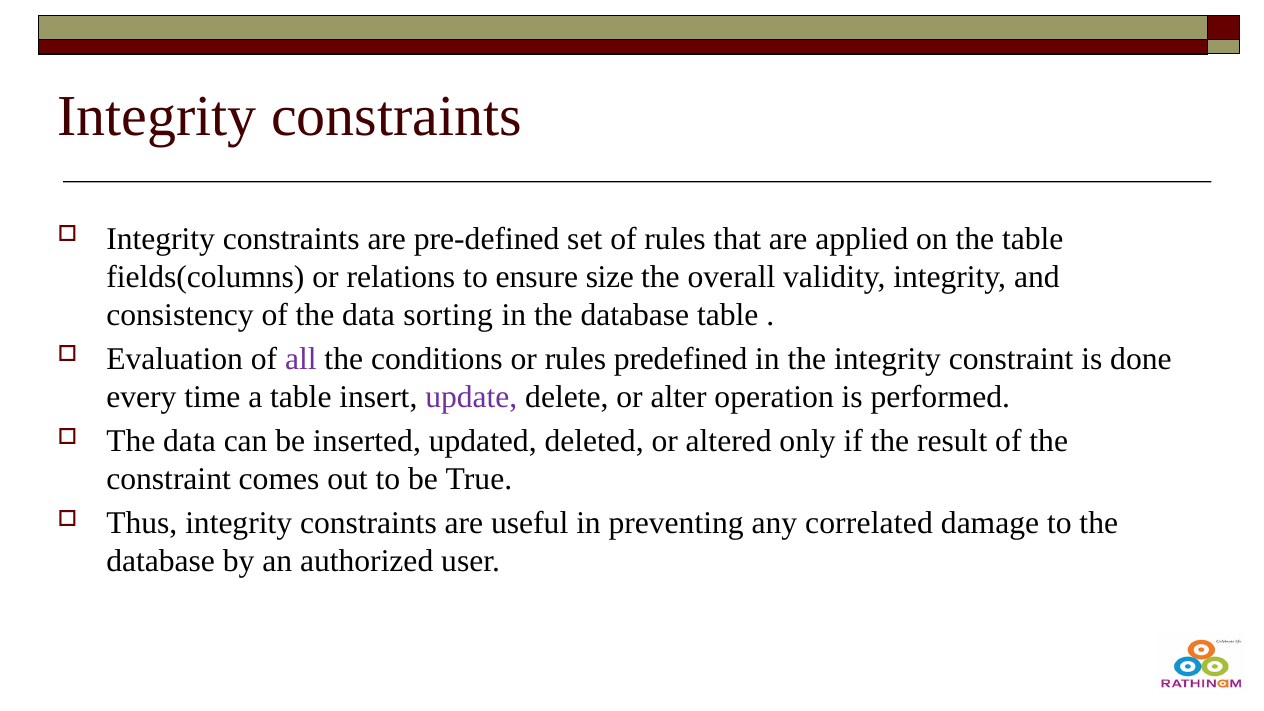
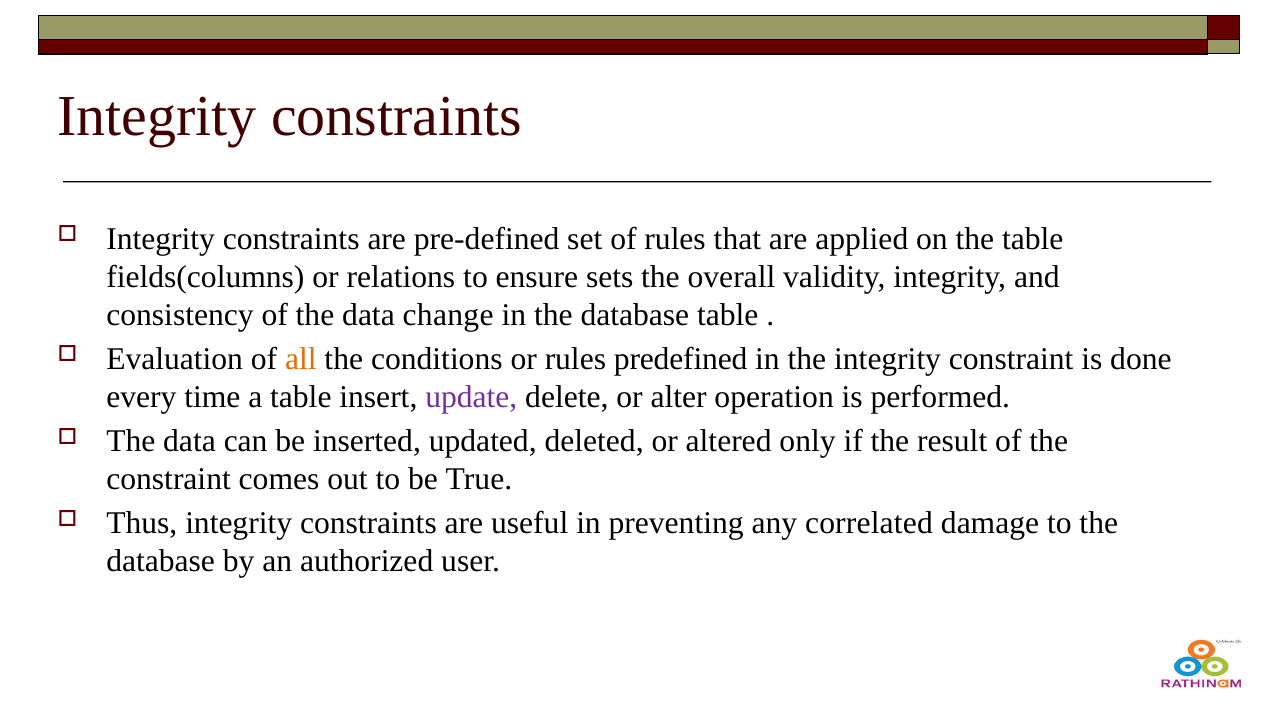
size: size -> sets (610, 277)
sorting: sorting -> change (448, 315)
all colour: purple -> orange (301, 359)
